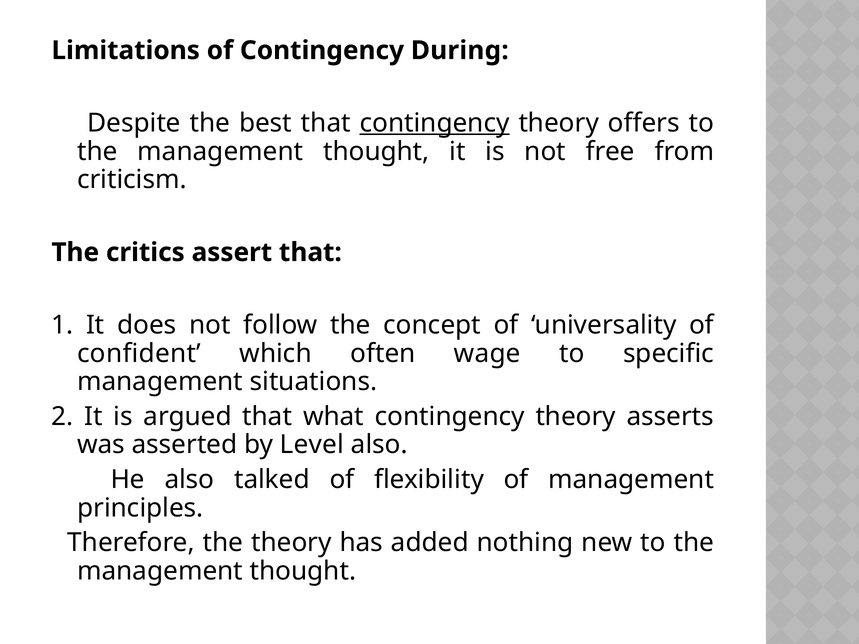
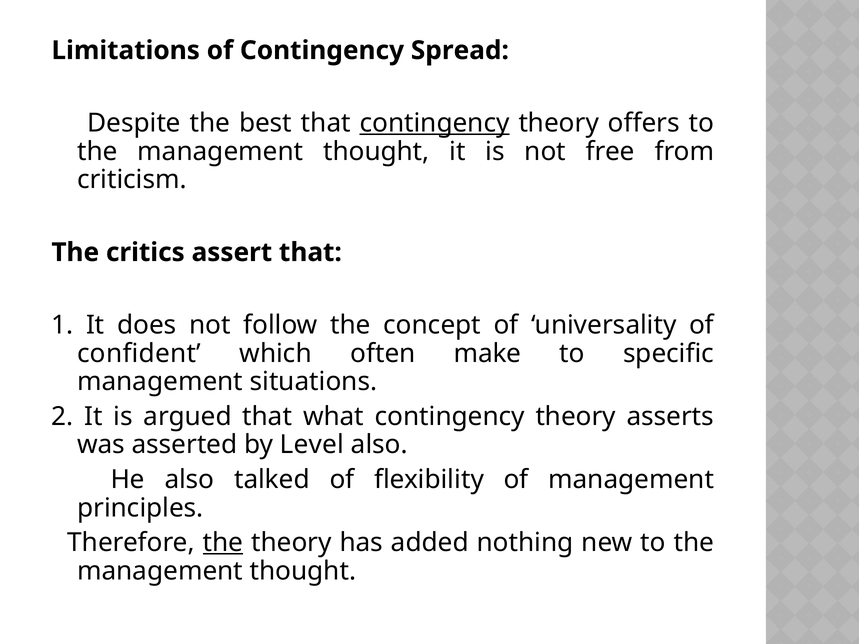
During: During -> Spread (460, 50)
wage: wage -> make (487, 354)
the underline: none -> present (223, 543)
